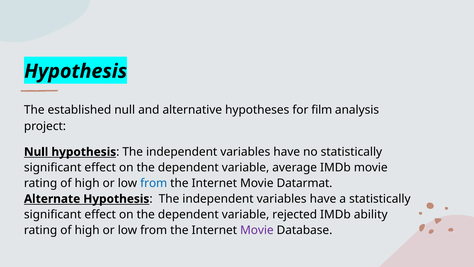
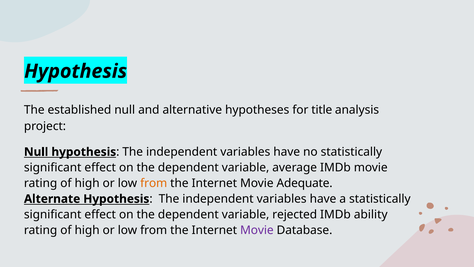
film: film -> title (322, 110)
from colour: blue -> orange (154, 183)
Datarmat: Datarmat -> Adequate (305, 183)
